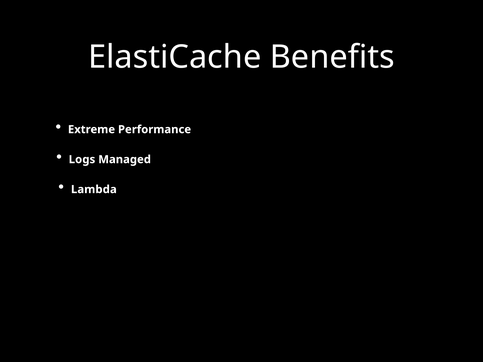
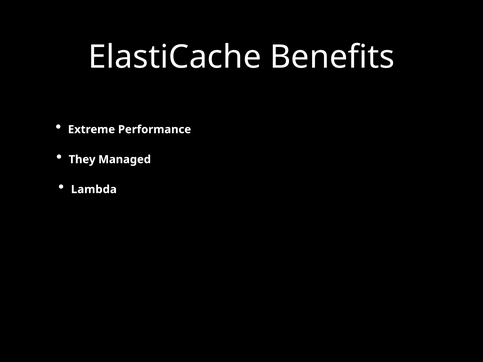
Logs: Logs -> They (82, 160)
